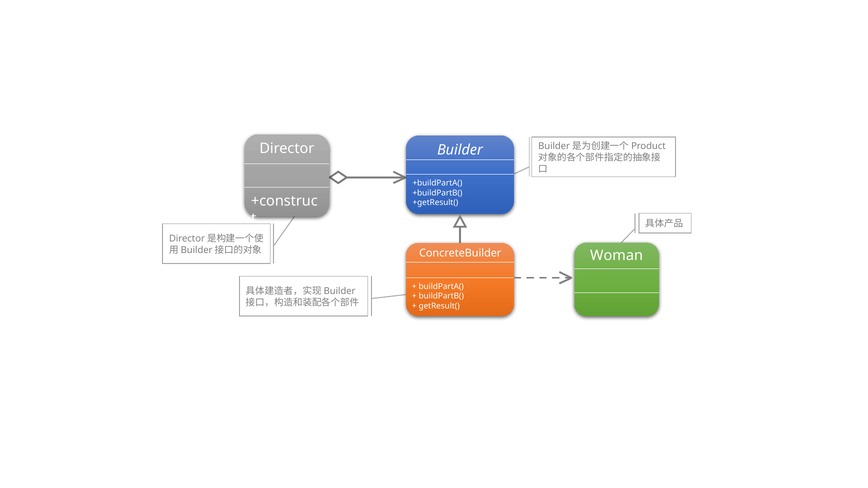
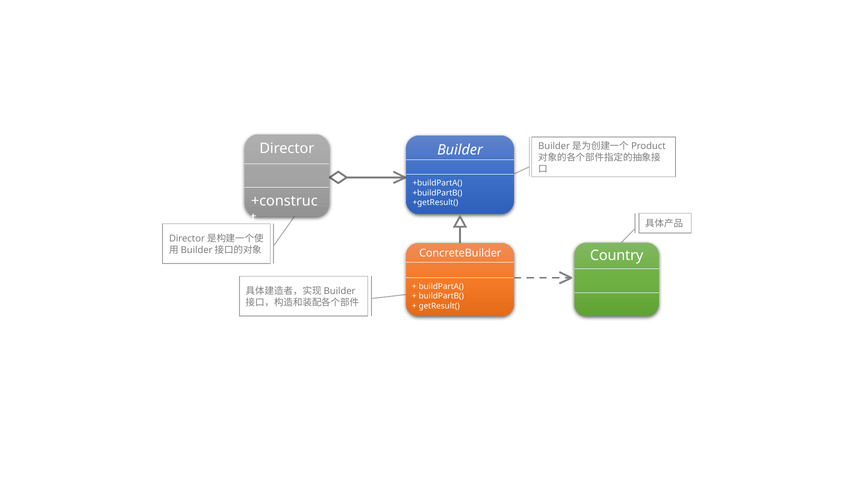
Woman: Woman -> Country (617, 256)
